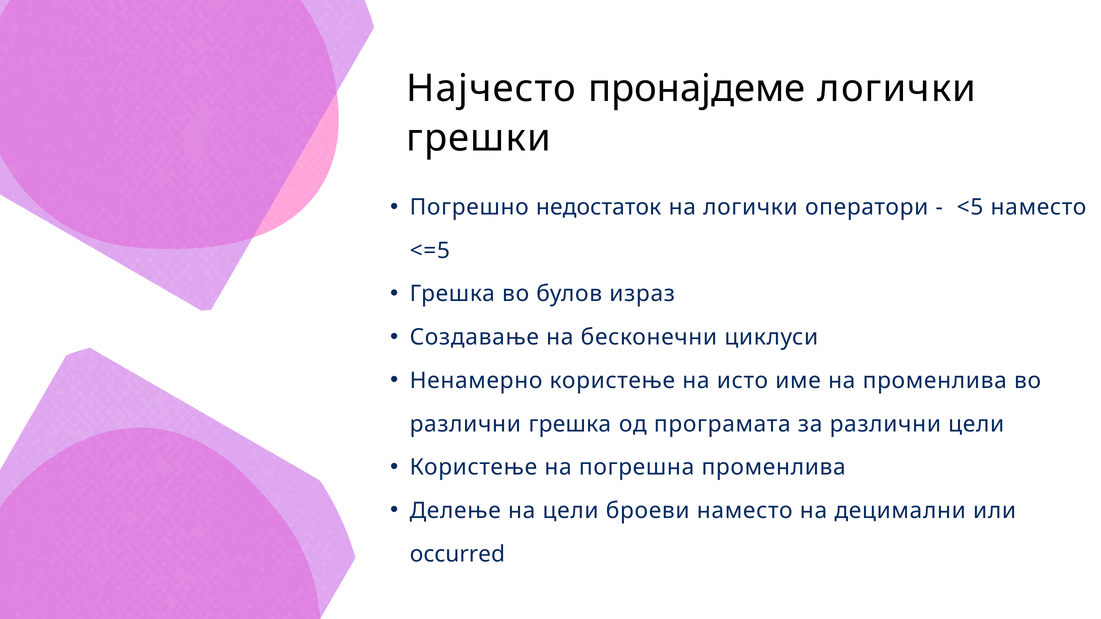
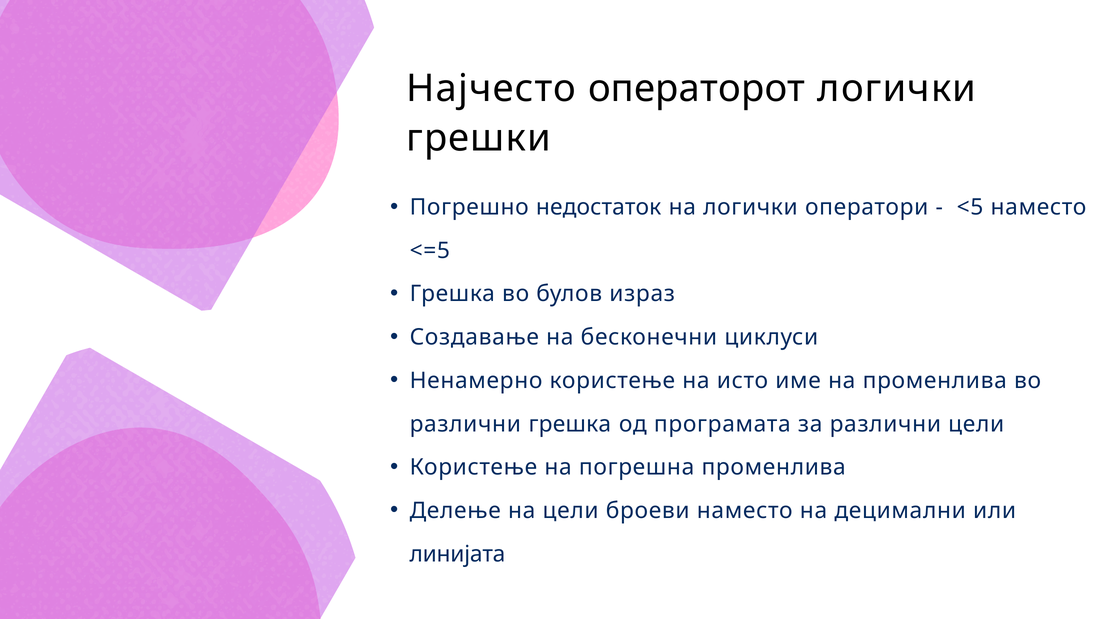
пронајдеме: пронајдеме -> операторот (697, 89)
occurred: occurred -> линијата (457, 554)
